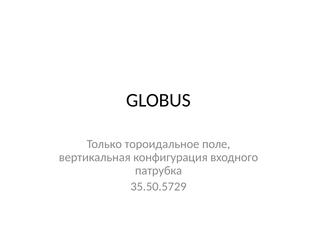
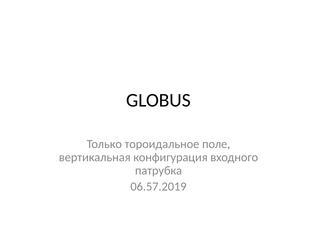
35.50.5729: 35.50.5729 -> 06.57.2019 (158, 187)
